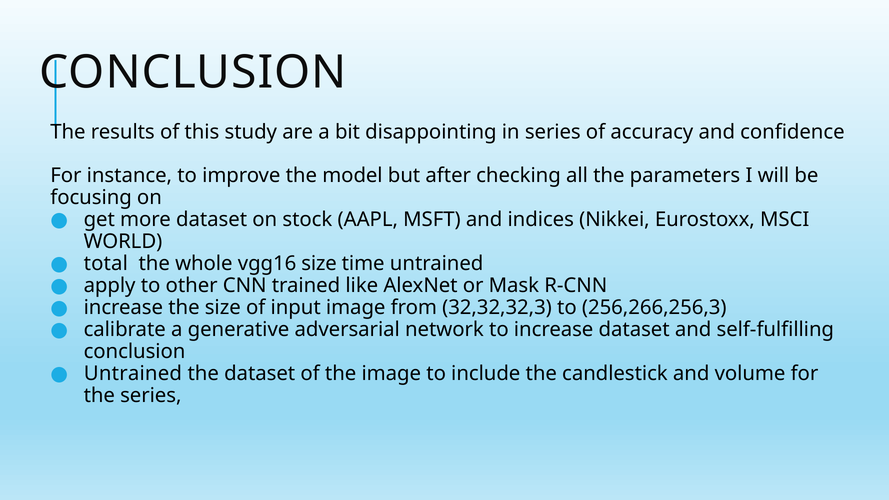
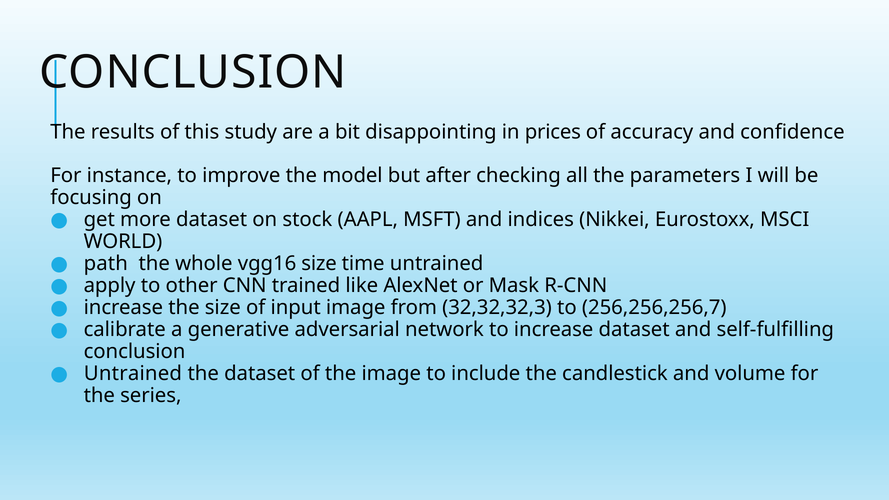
in series: series -> prices (553, 132)
total: total -> path (106, 264)
256,266,256,3: 256,266,256,3 -> 256,256,256,7 (654, 308)
